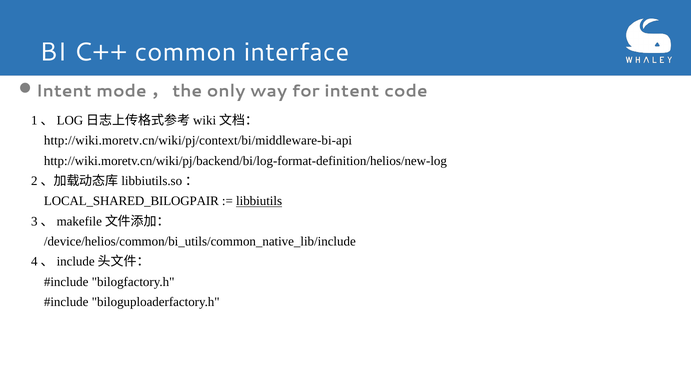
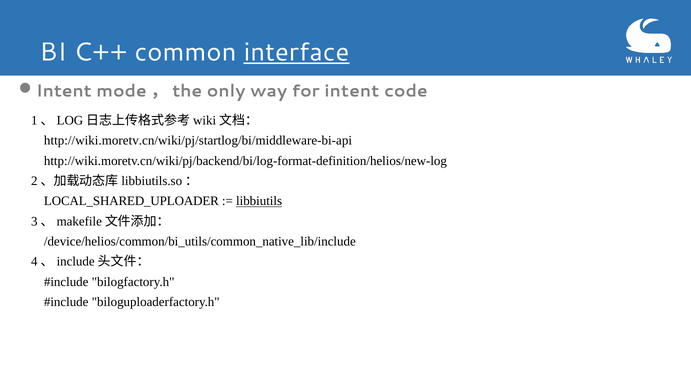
interface underline: none -> present (297, 52)
http://wiki.moretv.cn/wiki/pj/context/bi/middleware-bi-api: http://wiki.moretv.cn/wiki/pj/context/bi/middleware-bi-api -> http://wiki.moretv.cn/wiki/pj/startlog/bi/middleware-bi-api (198, 141)
LOCAL_SHARED_BILOGPAIR: LOCAL_SHARED_BILOGPAIR -> LOCAL_SHARED_UPLOADER (131, 201)
